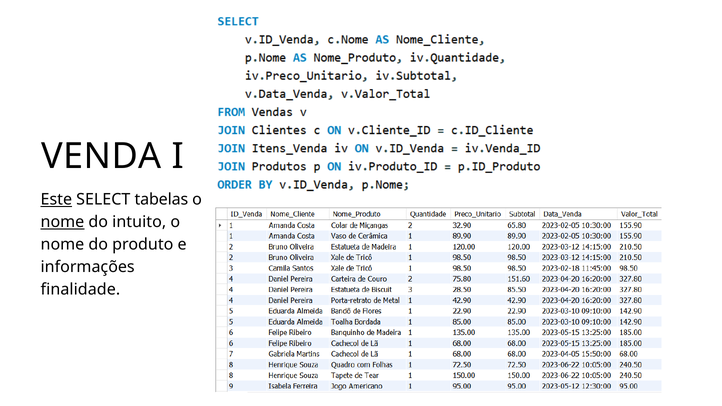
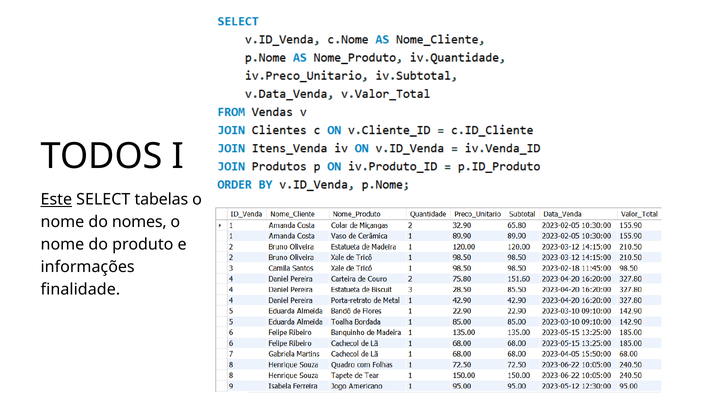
VENDA: VENDA -> TODOS (102, 156)
nome underline: present -> none (62, 222)
intuito: intuito -> nomes (139, 222)
